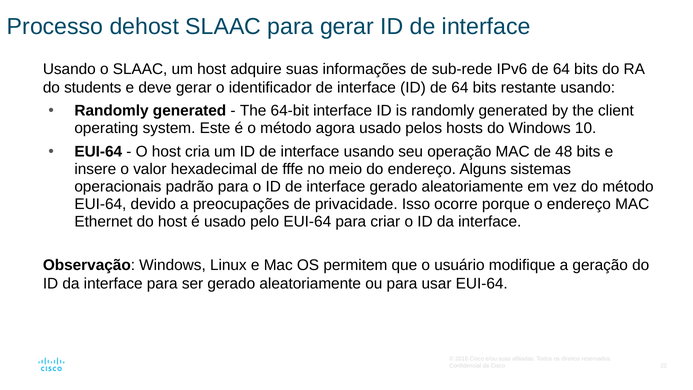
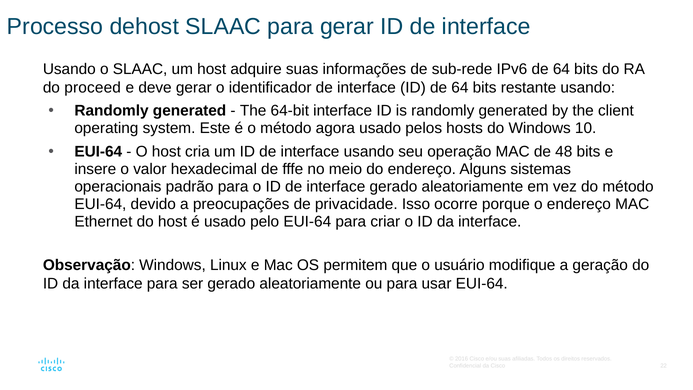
students: students -> proceed (93, 88)
